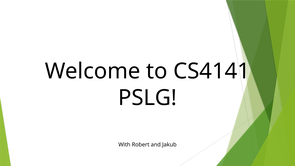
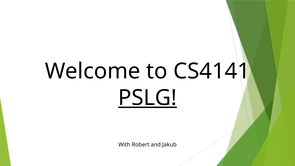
PSLG underline: none -> present (148, 98)
